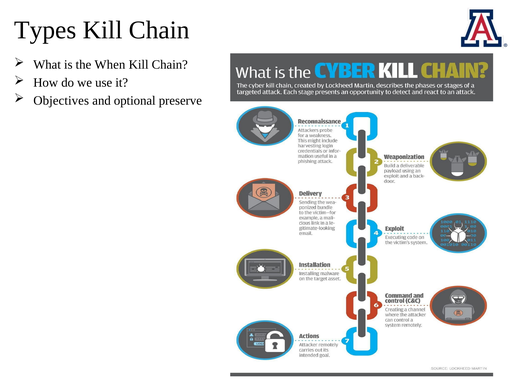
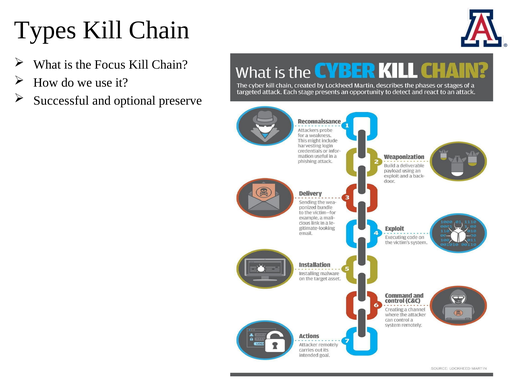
When: When -> Focus (110, 65)
Objectives: Objectives -> Successful (61, 100)
